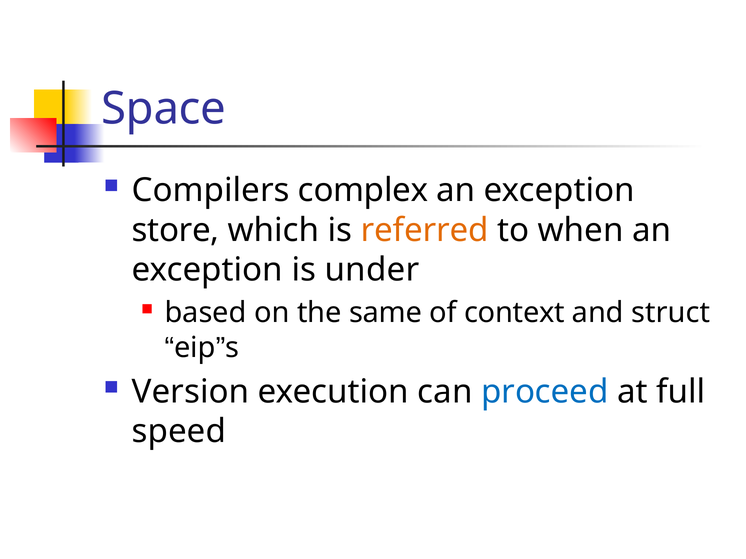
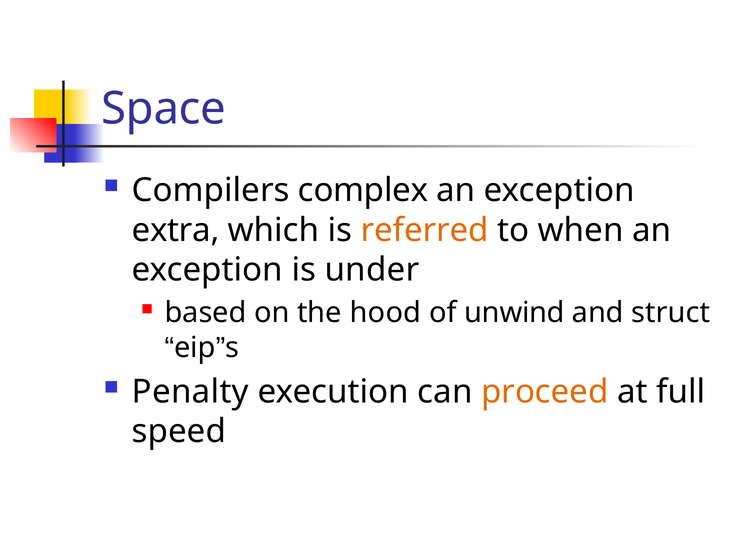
store: store -> extra (176, 230)
same: same -> hood (385, 313)
context: context -> unwind (515, 313)
Version: Version -> Penalty (190, 392)
proceed colour: blue -> orange (545, 392)
